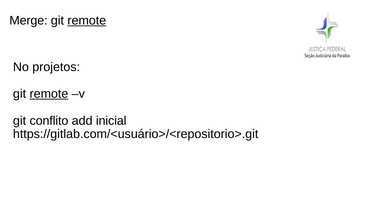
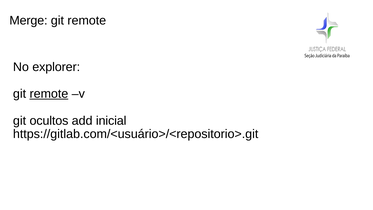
remote underline: present -> none (87, 21)
projetos: projetos -> explorer (56, 67)
conflito: conflito -> ocultos (49, 121)
